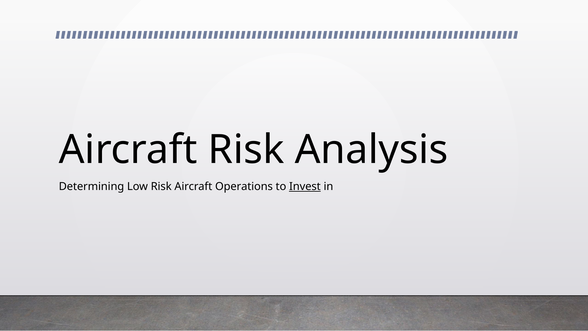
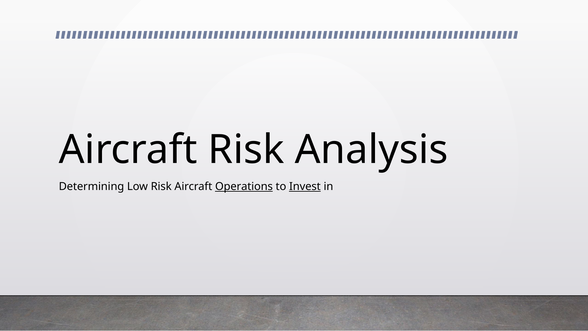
Operations underline: none -> present (244, 186)
